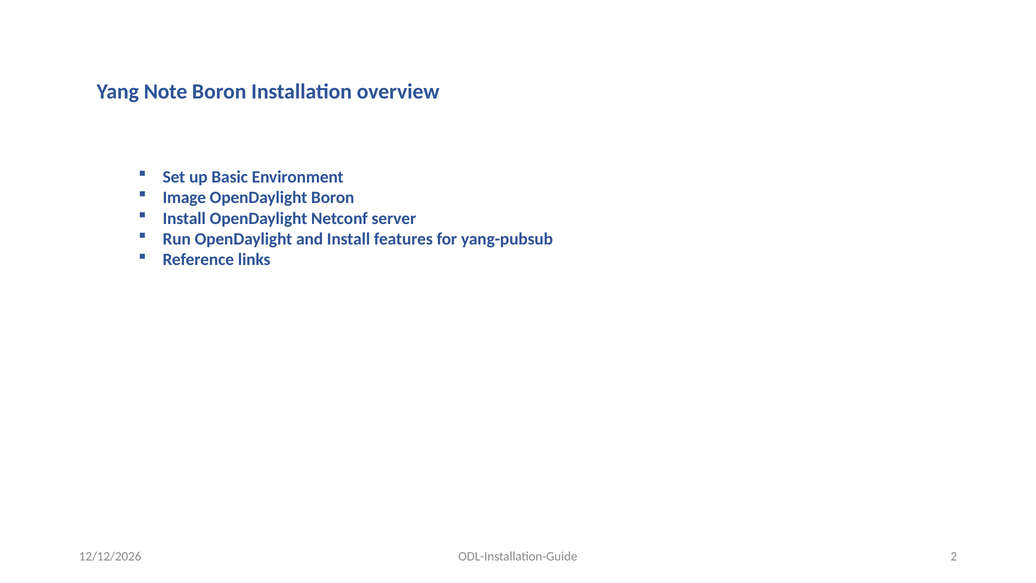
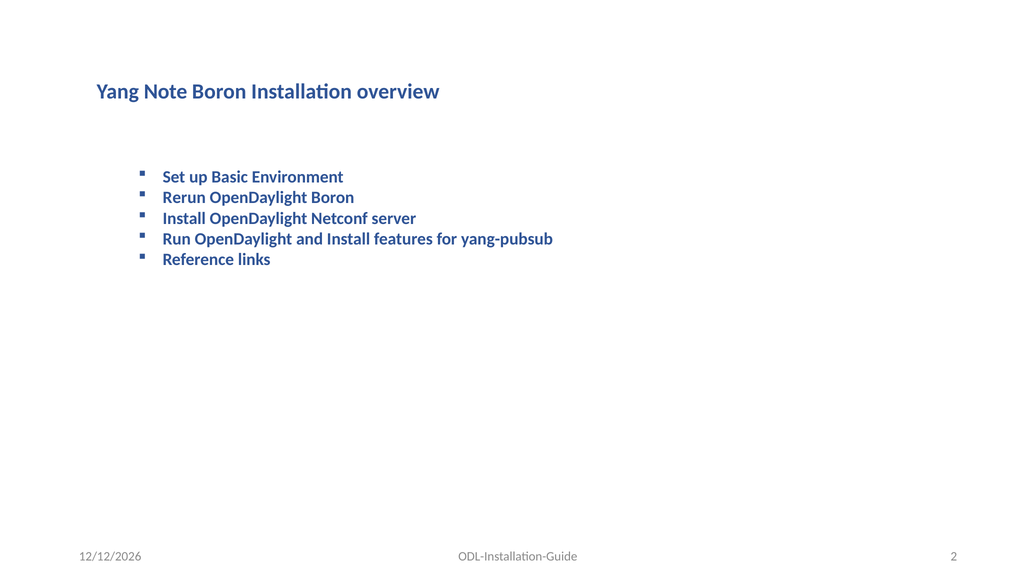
Image: Image -> Rerun (184, 198)
